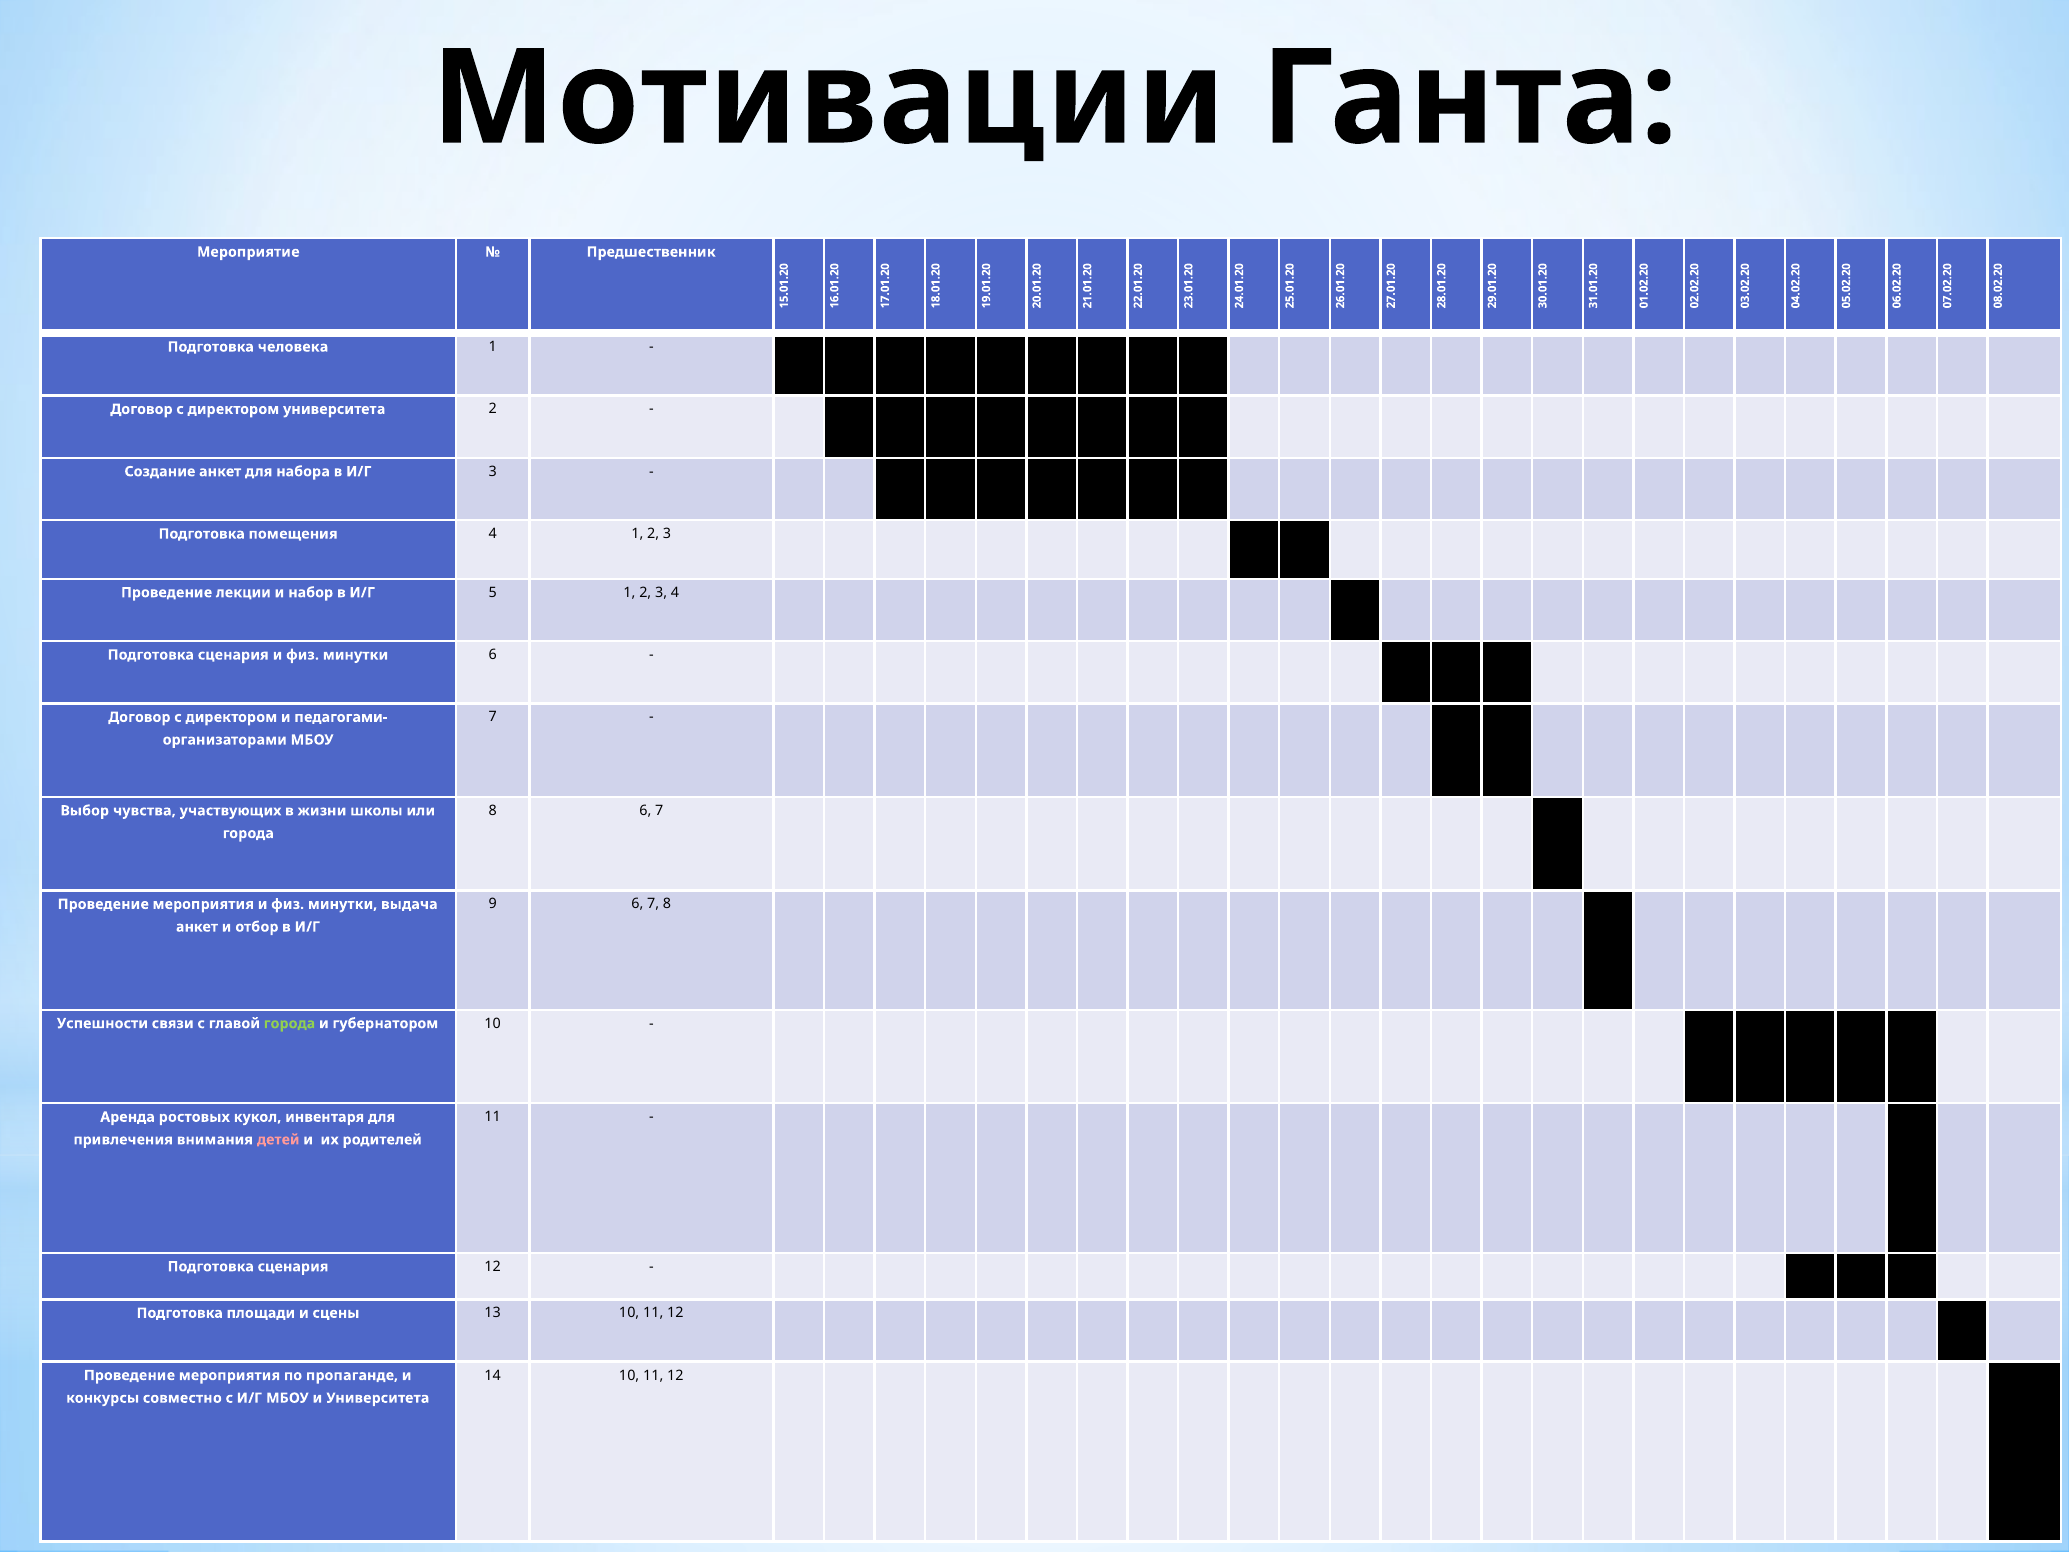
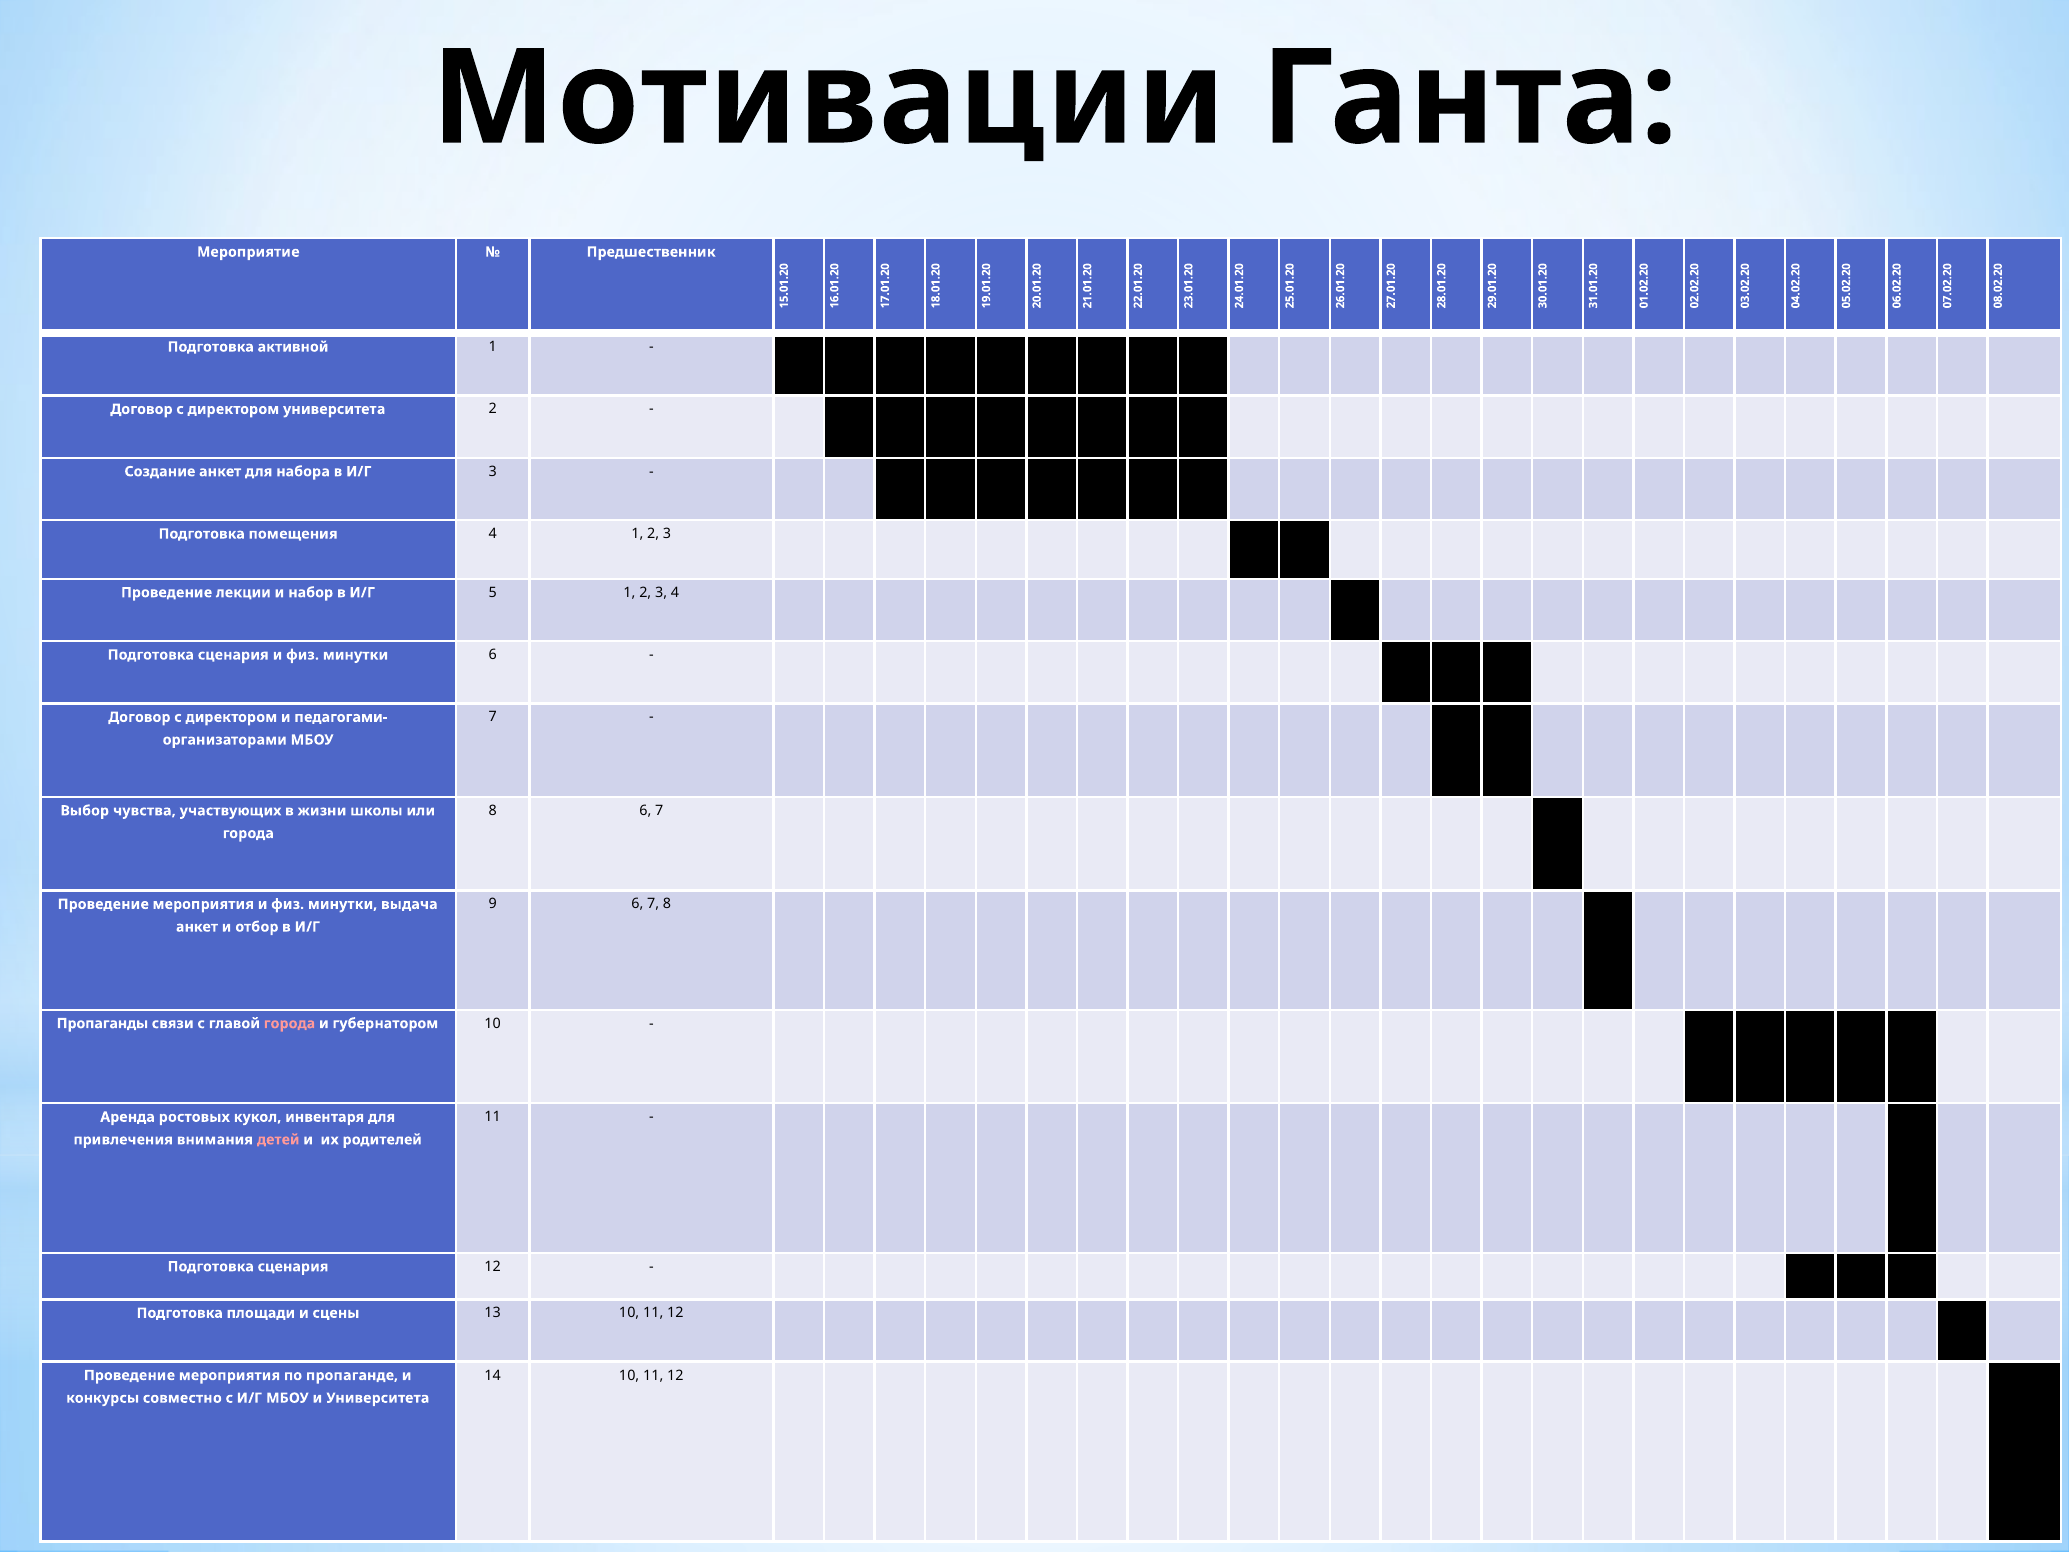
человека: человека -> активной (293, 347)
Успешности: Успешности -> Пропаганды (103, 1023)
города colour: light green -> pink (289, 1023)
